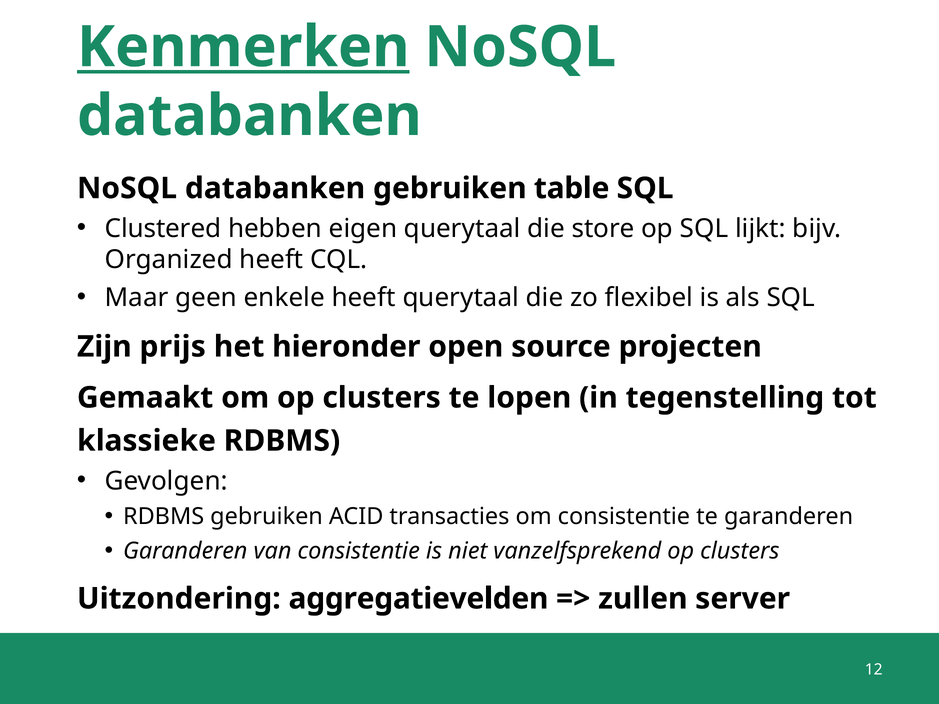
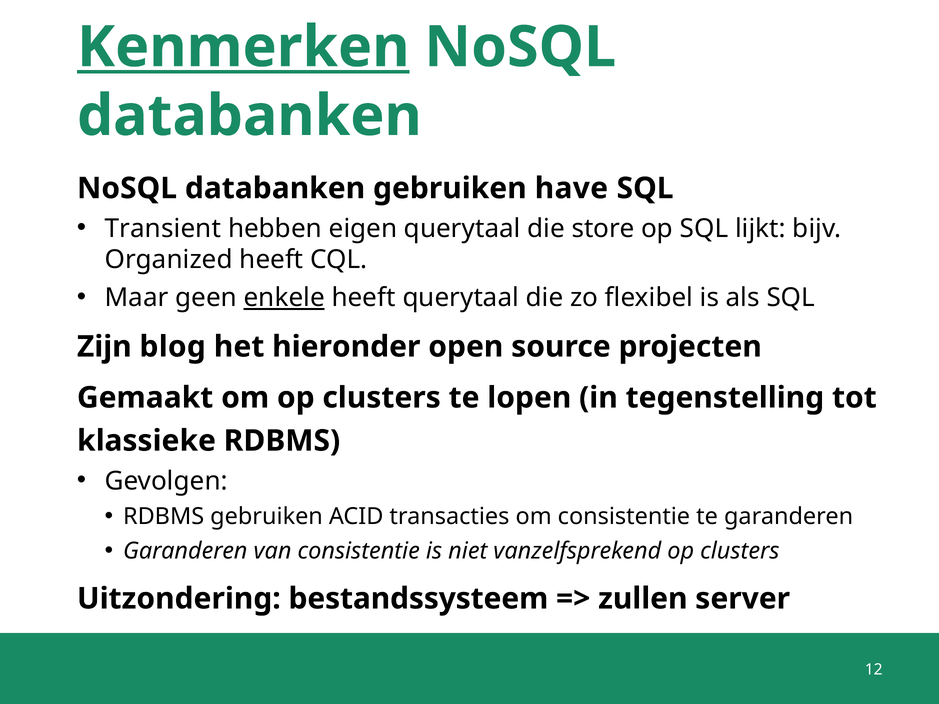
table: table -> have (571, 188)
Clustered: Clustered -> Transient (163, 229)
enkele underline: none -> present (284, 298)
prijs: prijs -> blog (173, 347)
aggregatievelden: aggregatievelden -> bestandssysteem (418, 599)
